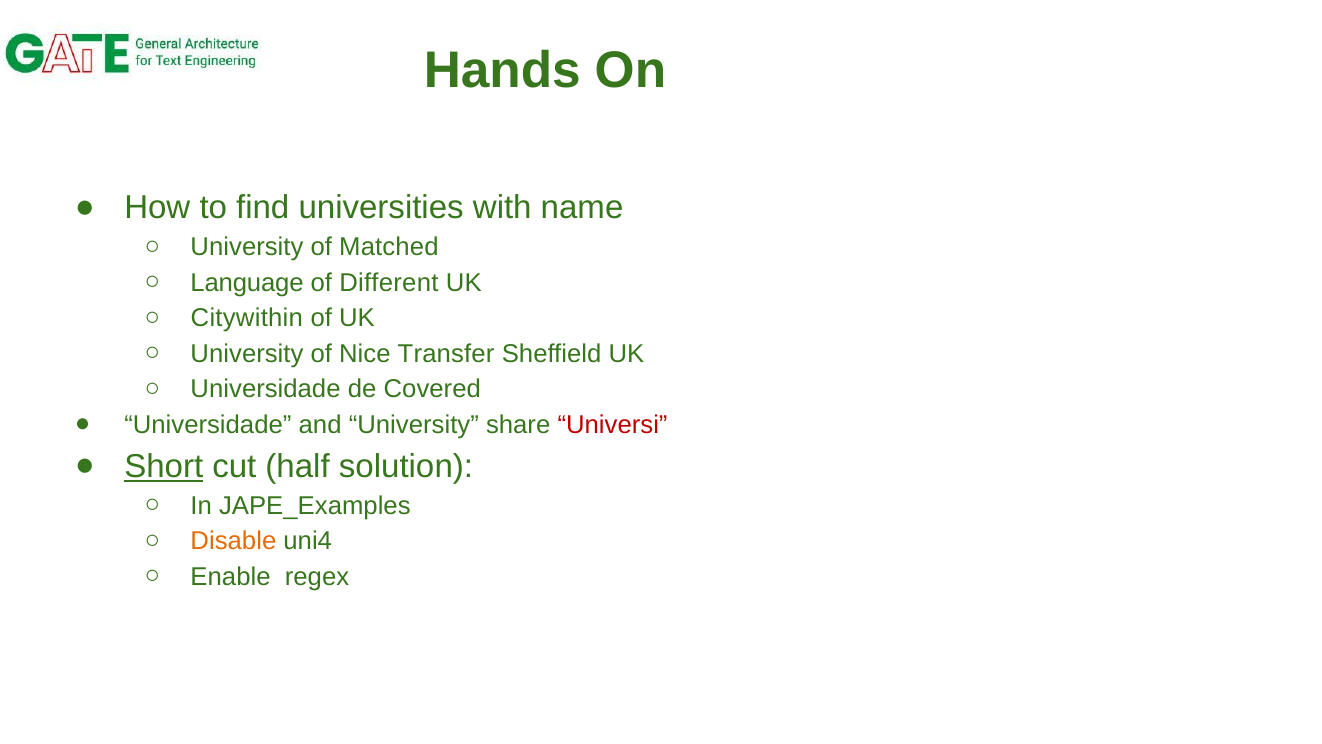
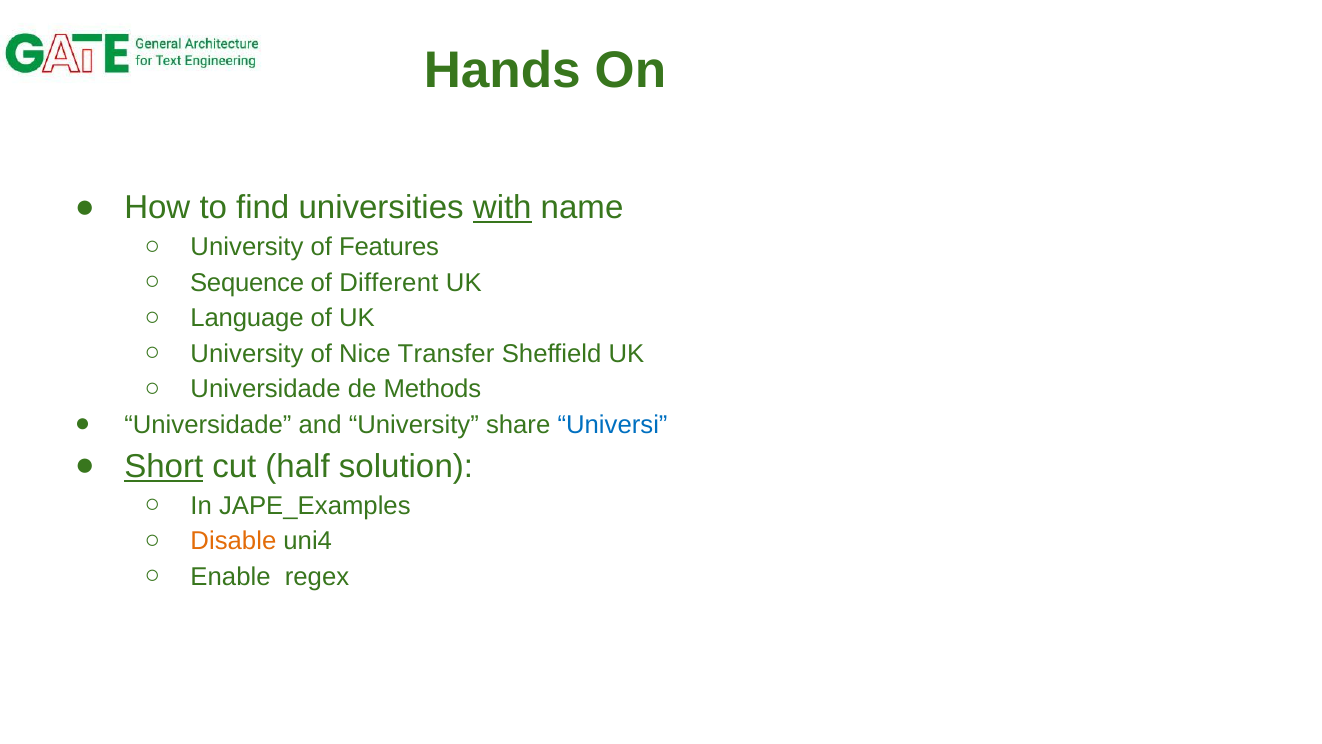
with underline: none -> present (502, 208)
Matched: Matched -> Features (389, 247)
Language: Language -> Sequence (247, 283)
Citywithin: Citywithin -> Language (247, 318)
Covered: Covered -> Methods (432, 389)
Universi colour: red -> blue (613, 424)
